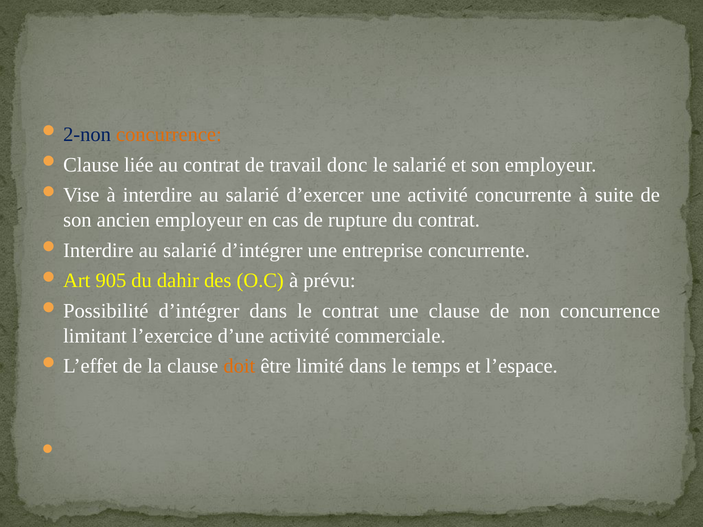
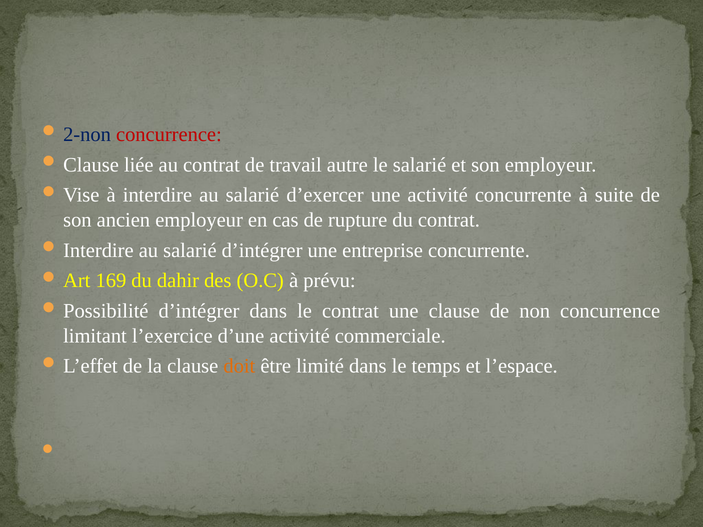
concurrence colour: orange -> red (169, 134)
donc: donc -> autre (347, 165)
905: 905 -> 169 (111, 281)
